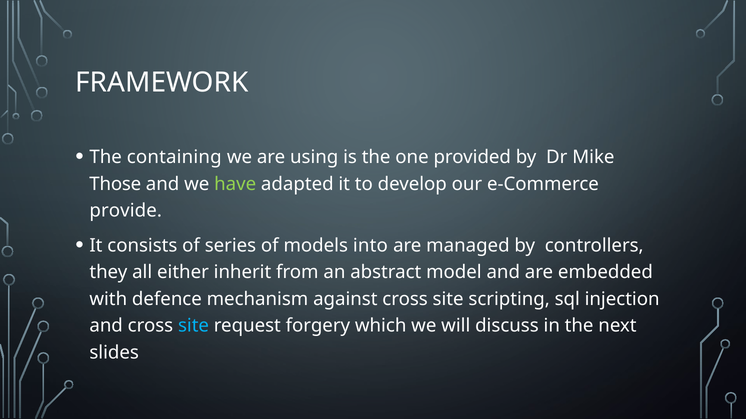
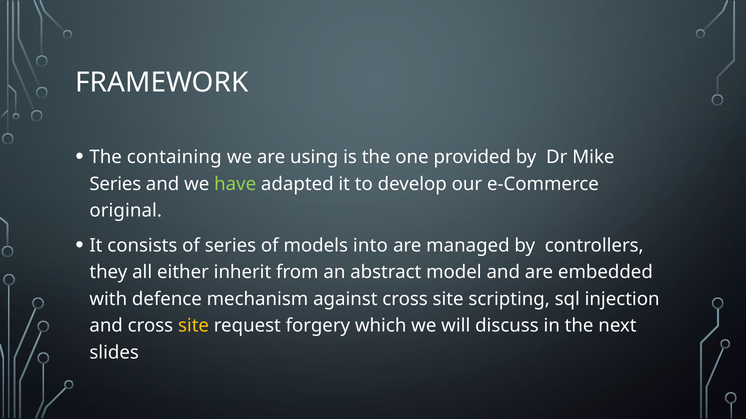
Those: Those -> Series (115, 184)
provide: provide -> original (126, 211)
site colour: light blue -> yellow (194, 326)
